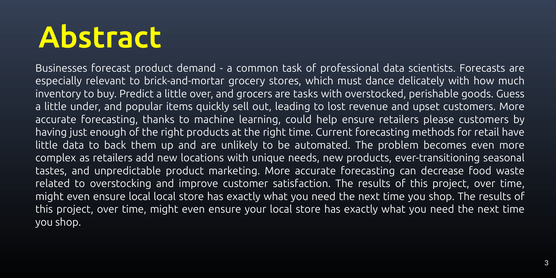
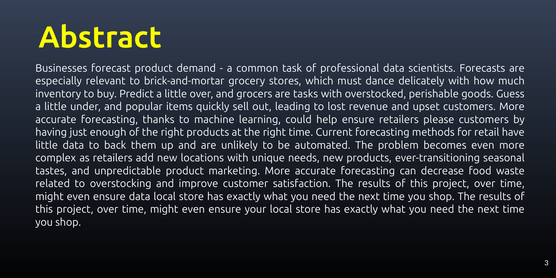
ensure local: local -> data (140, 197)
